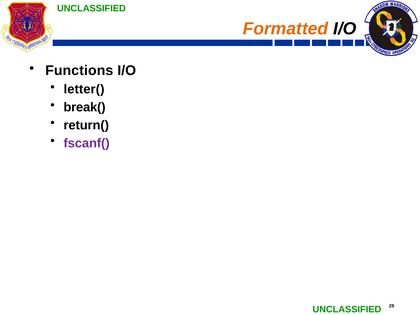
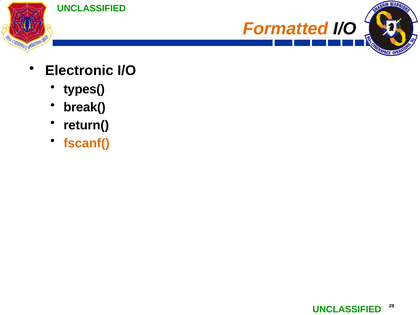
Functions: Functions -> Electronic (79, 71)
letter(: letter( -> types( (84, 89)
fscanf( colour: purple -> orange (87, 143)
